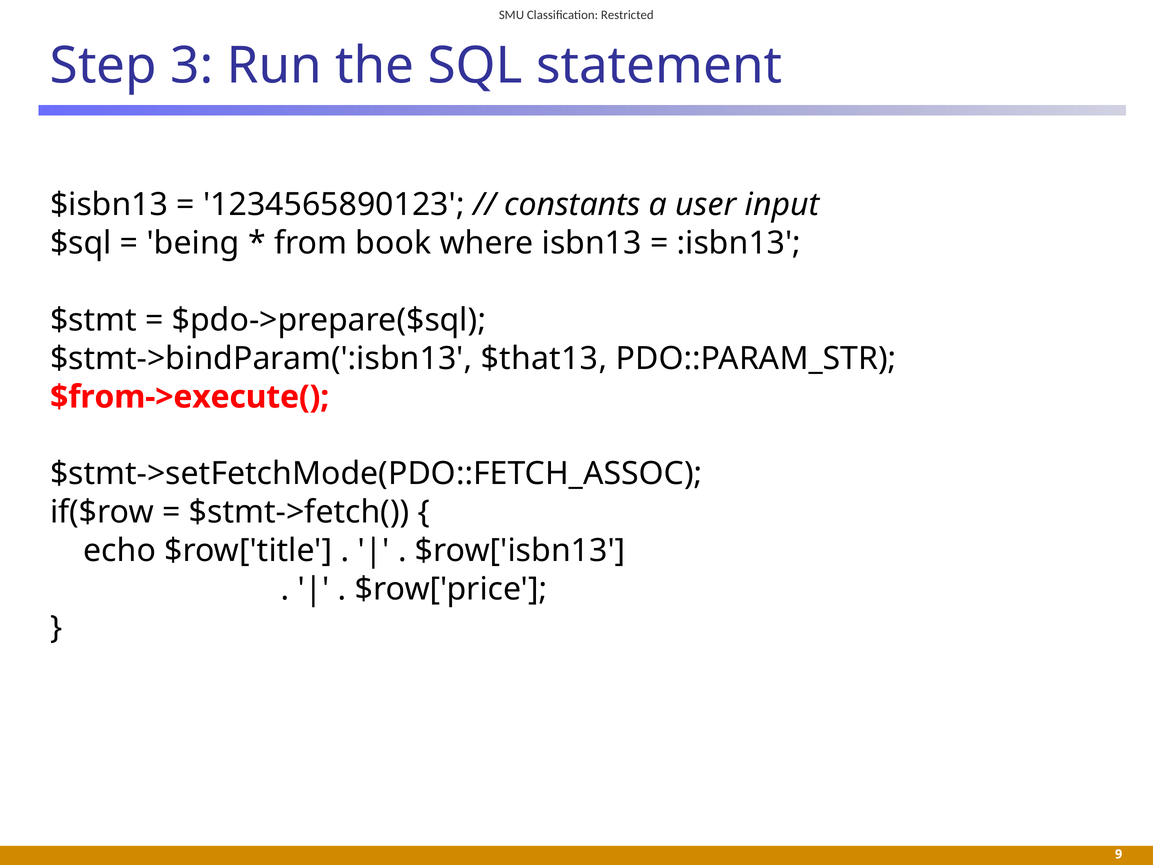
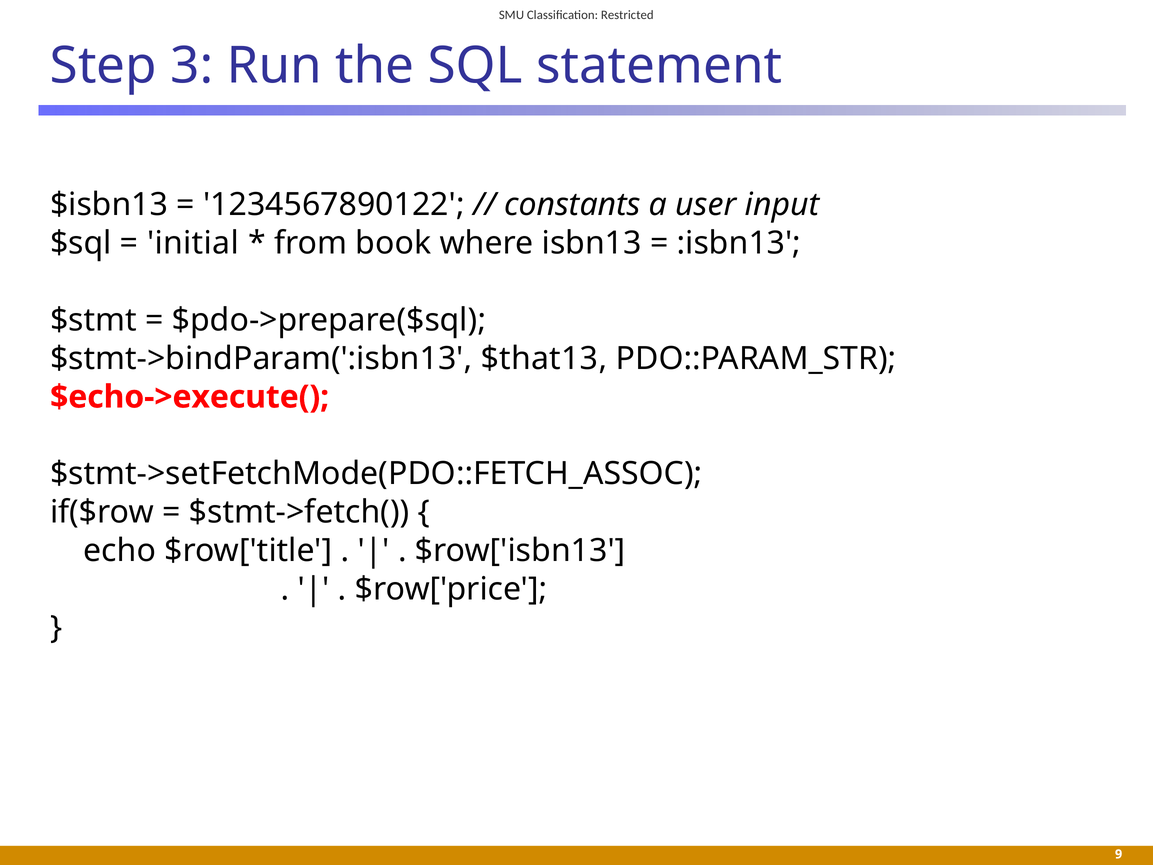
1234565890123: 1234565890123 -> 1234567890122 (334, 205)
being: being -> initial (193, 243)
$from->execute(: $from->execute( -> $echo->execute( (190, 397)
